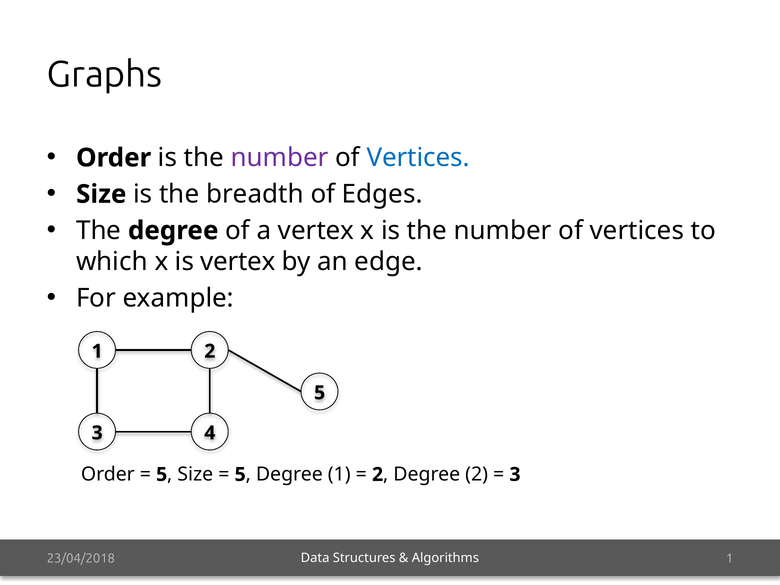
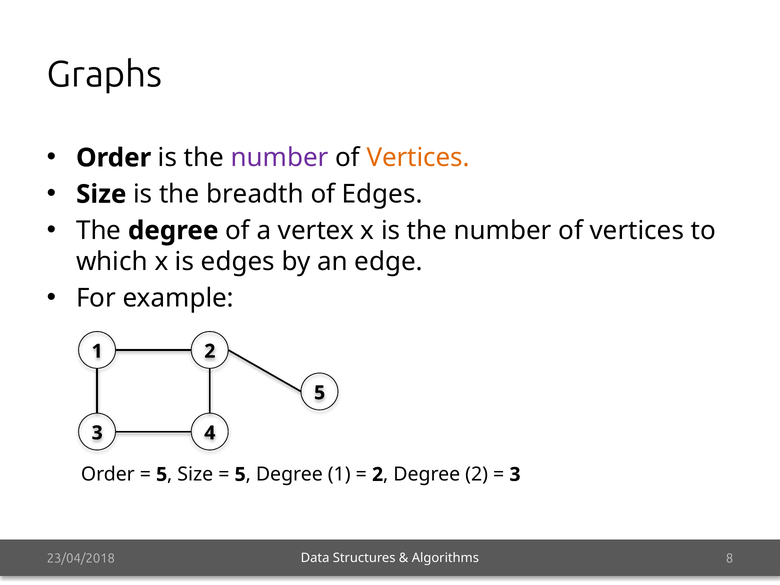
Vertices colour: blue -> orange (418, 158)
is vertex: vertex -> edges (238, 262)
1: 1 -> 8 (730, 559)
